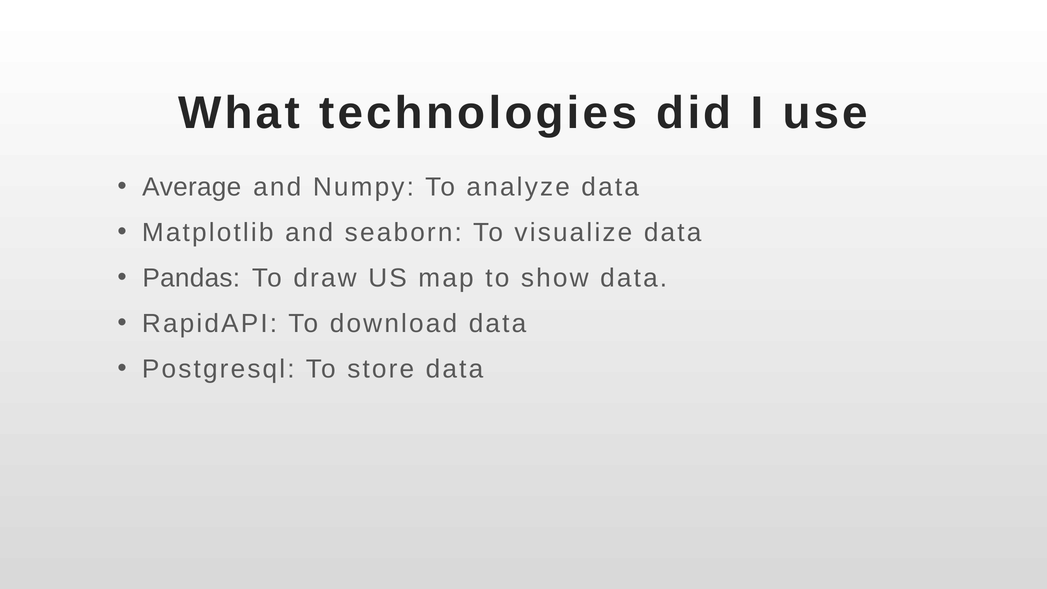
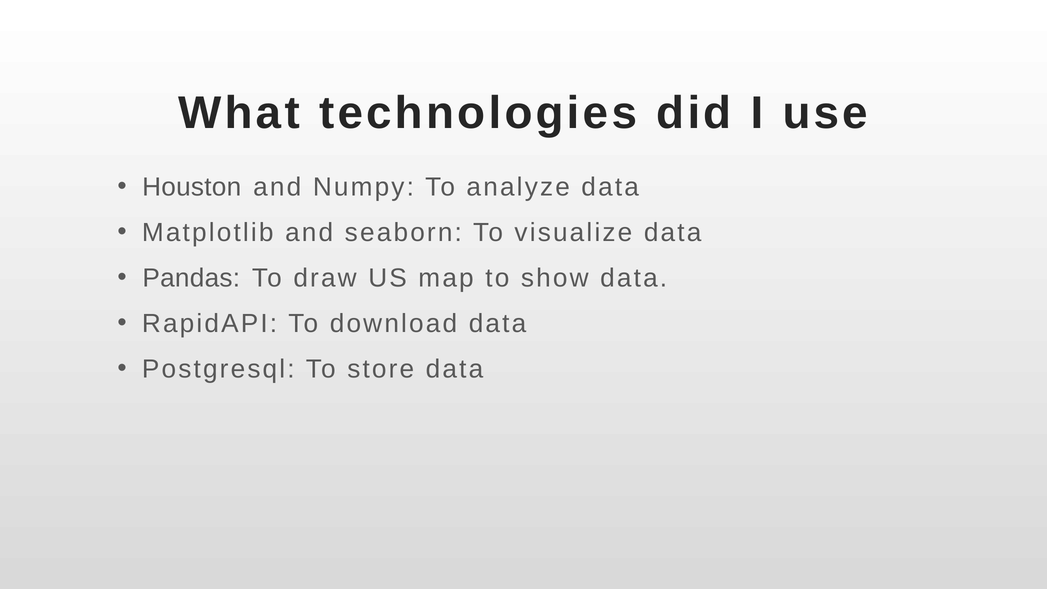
Average: Average -> Houston (192, 187)
